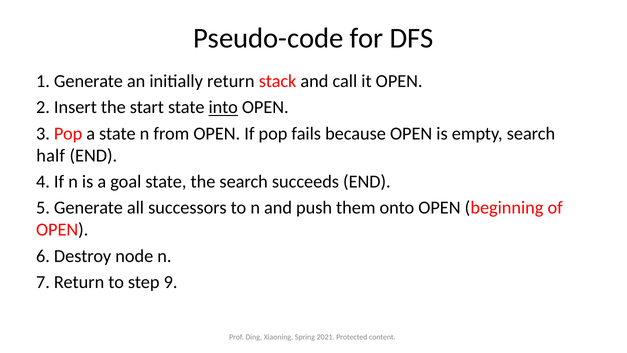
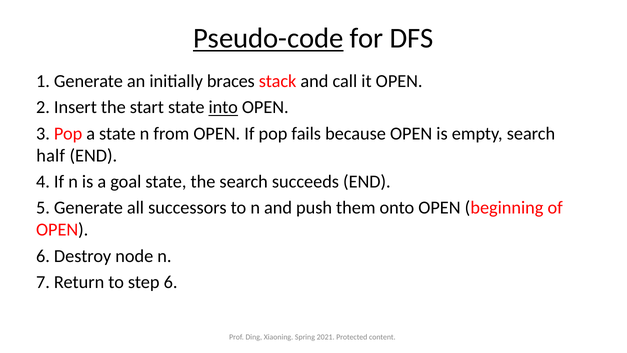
Pseudo-code underline: none -> present (268, 38)
initially return: return -> braces (231, 81)
step 9: 9 -> 6 (171, 282)
